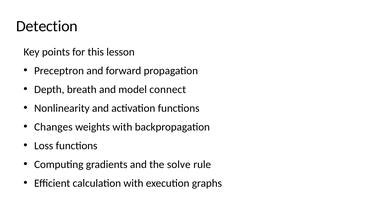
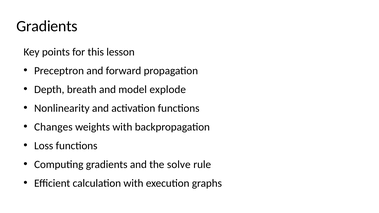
Detection: Detection -> Gradients (47, 26)
connect: connect -> explode (168, 89)
